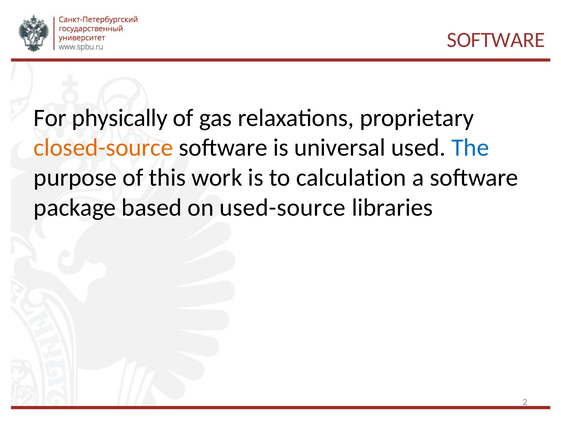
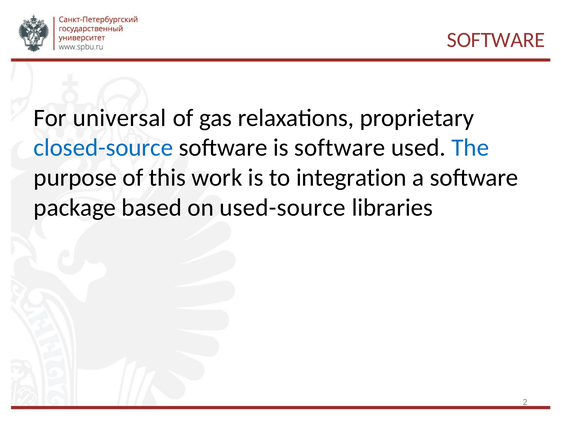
physically: physically -> universal (120, 118)
closed-source colour: orange -> blue (103, 148)
is universal: universal -> software (340, 148)
calculation: calculation -> integration (351, 178)
